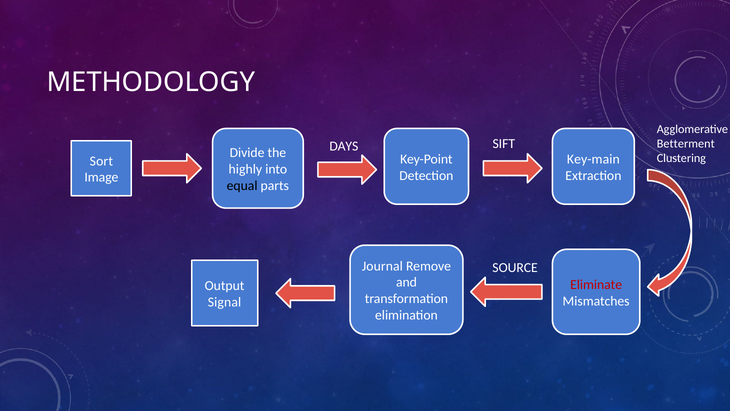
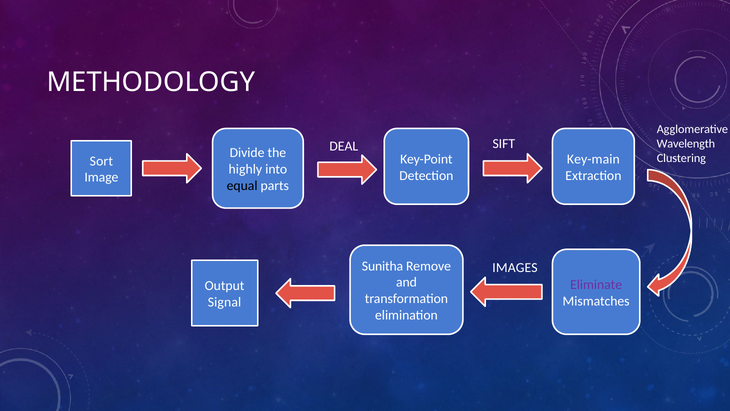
Betterment: Betterment -> Wavelength (686, 143)
DAYS: DAYS -> DEAL (344, 146)
Journal: Journal -> Sunitha (382, 266)
SOURCE: SOURCE -> IMAGES (515, 267)
Eliminate colour: red -> purple (596, 284)
